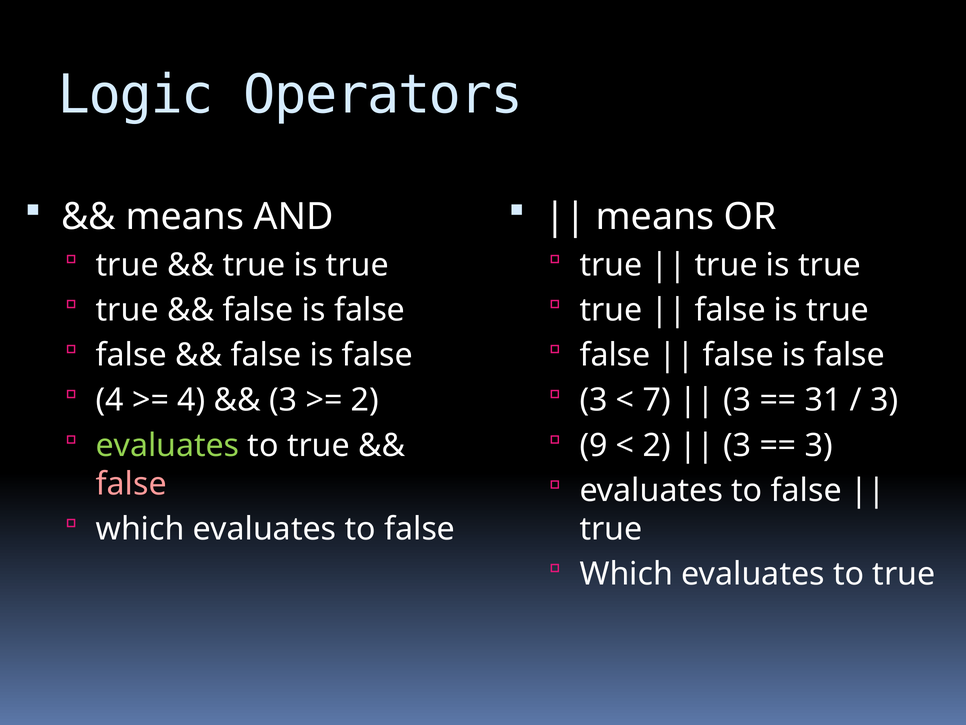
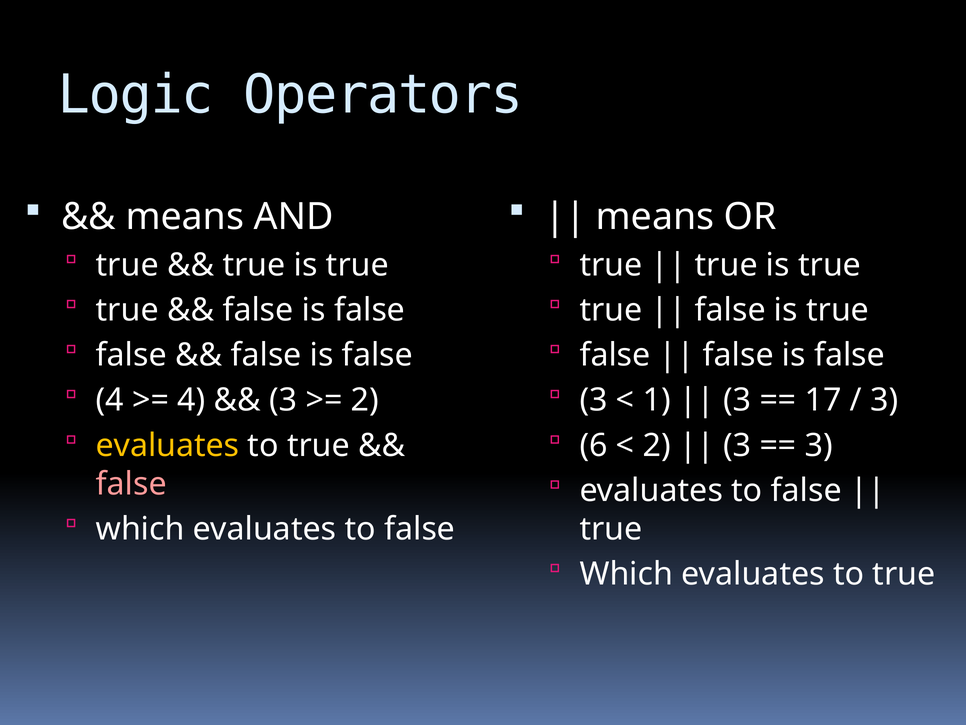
7: 7 -> 1 (657, 400)
31: 31 -> 17 (823, 400)
evaluates colour: light green -> yellow (168, 445)
9: 9 -> 6 (594, 445)
